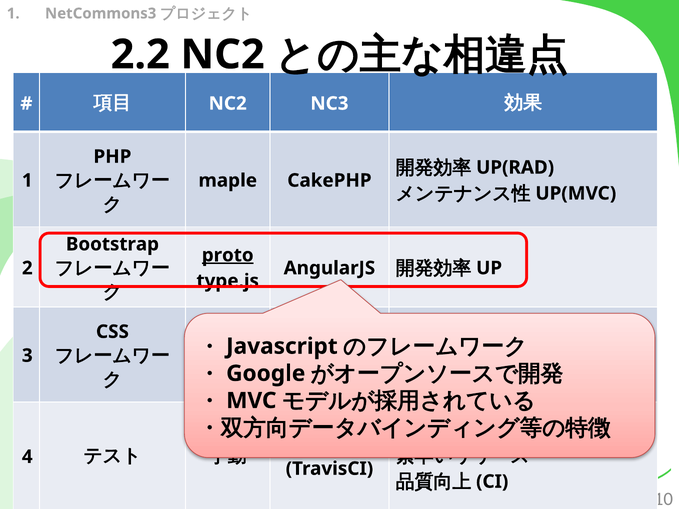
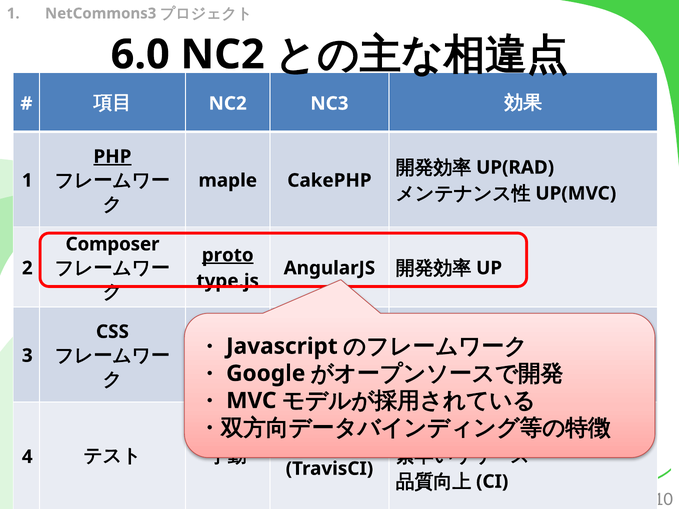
2.2: 2.2 -> 6.0 (140, 55)
PHP underline: none -> present (112, 157)
Bootstrap: Bootstrap -> Composer (113, 244)
